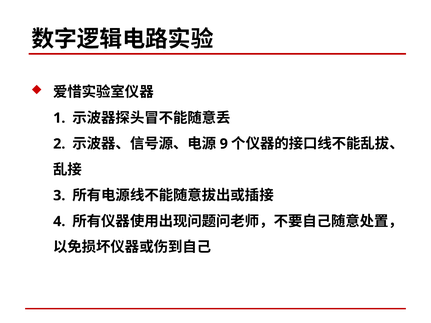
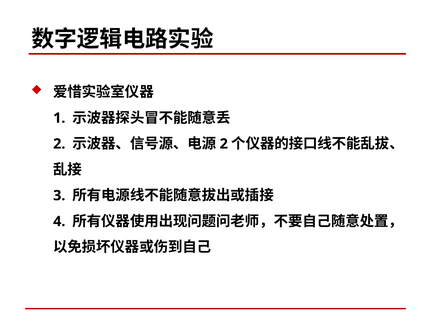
9: 9 -> 2 (224, 144)
